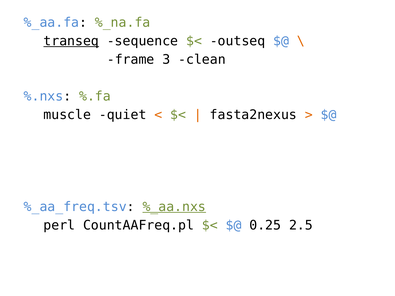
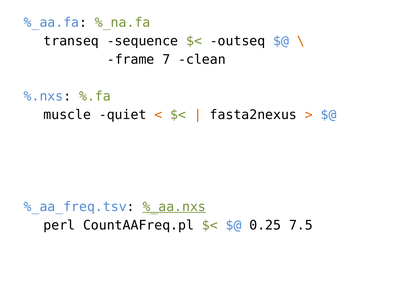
transeq underline: present -> none (71, 41)
3: 3 -> 7 (166, 60)
2.5: 2.5 -> 7.5 (301, 225)
